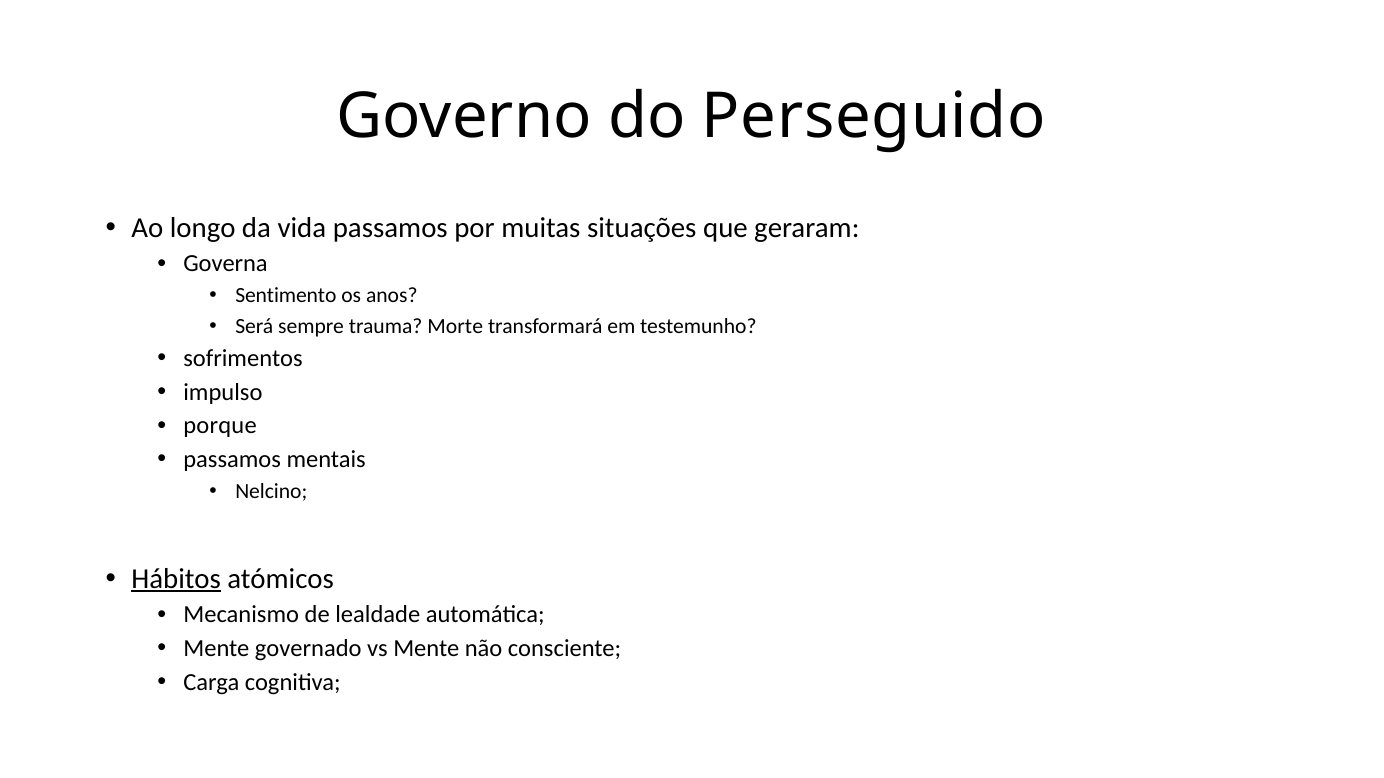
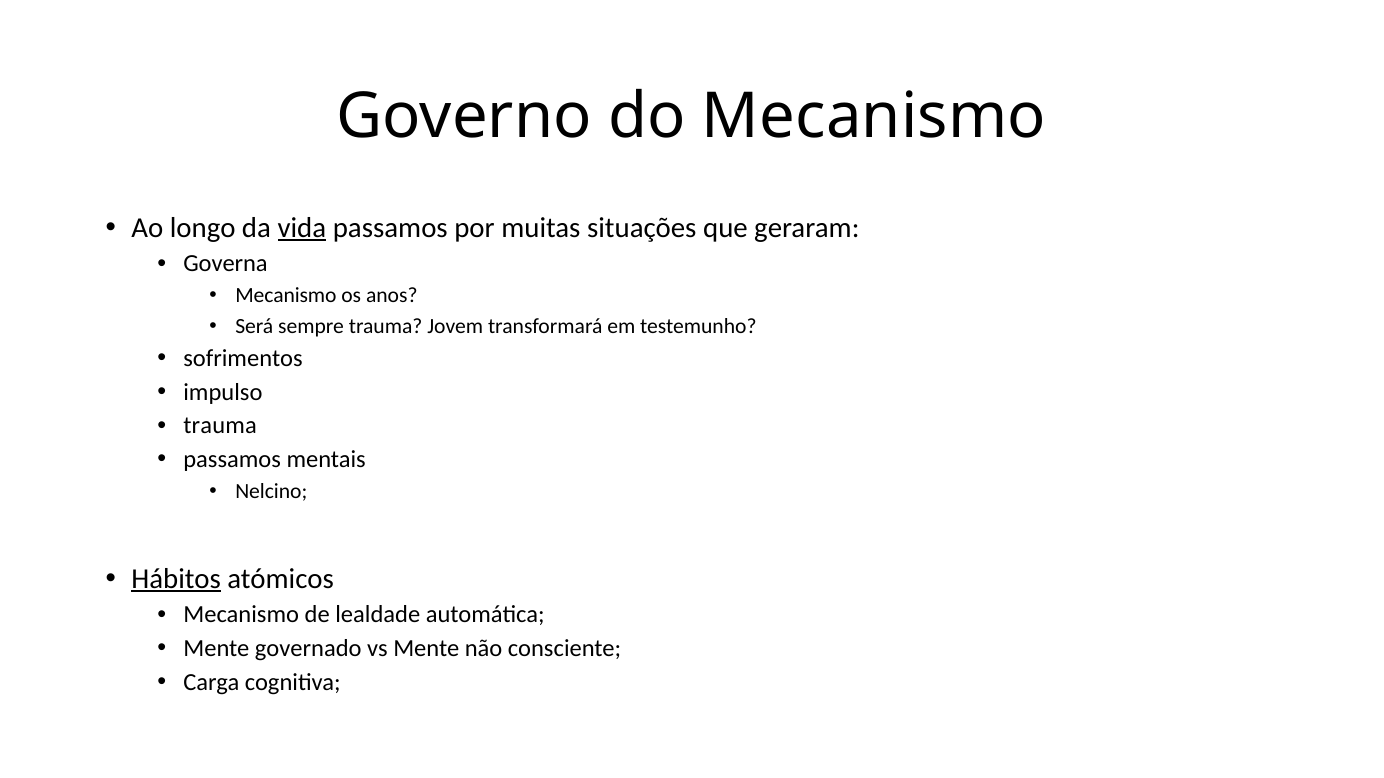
do Perseguido: Perseguido -> Mecanismo (874, 116)
vida underline: none -> present (302, 228)
Sentimento: Sentimento -> Mecanismo (286, 296)
Morte: Morte -> Jovem (455, 327)
porque: porque -> trauma (220, 426)
